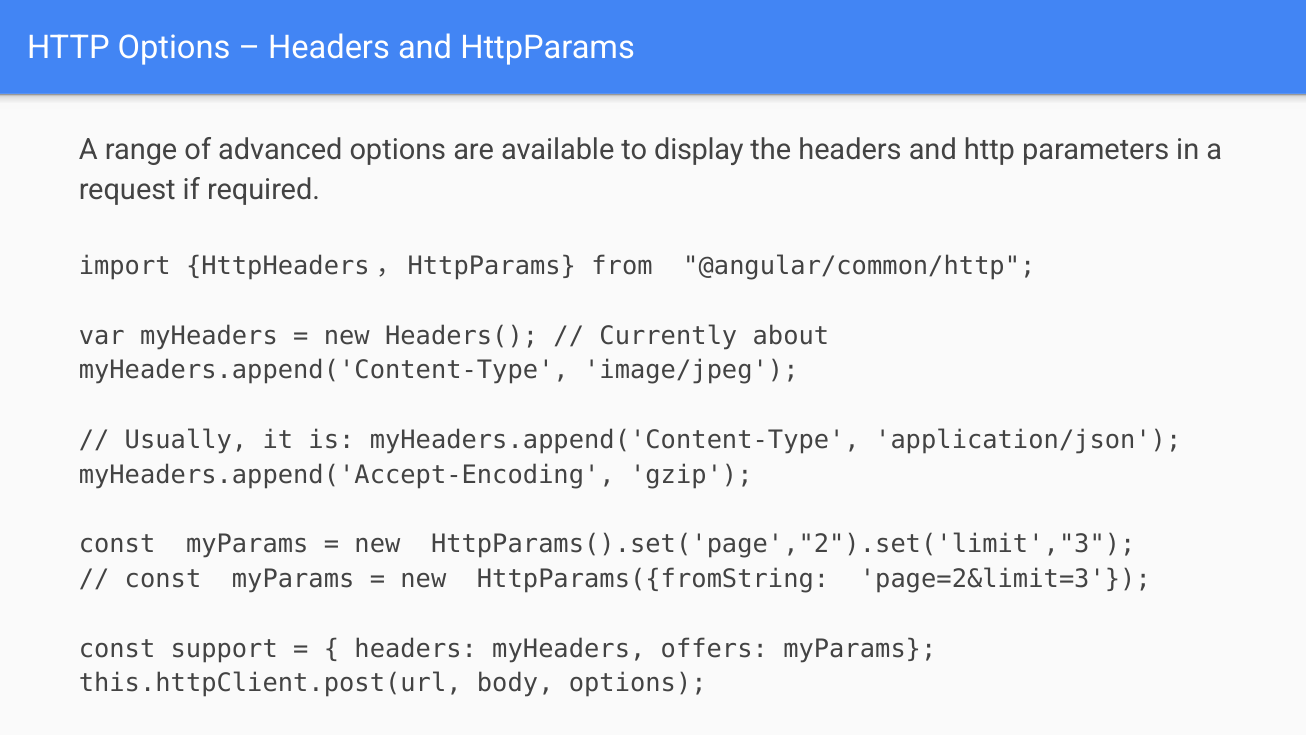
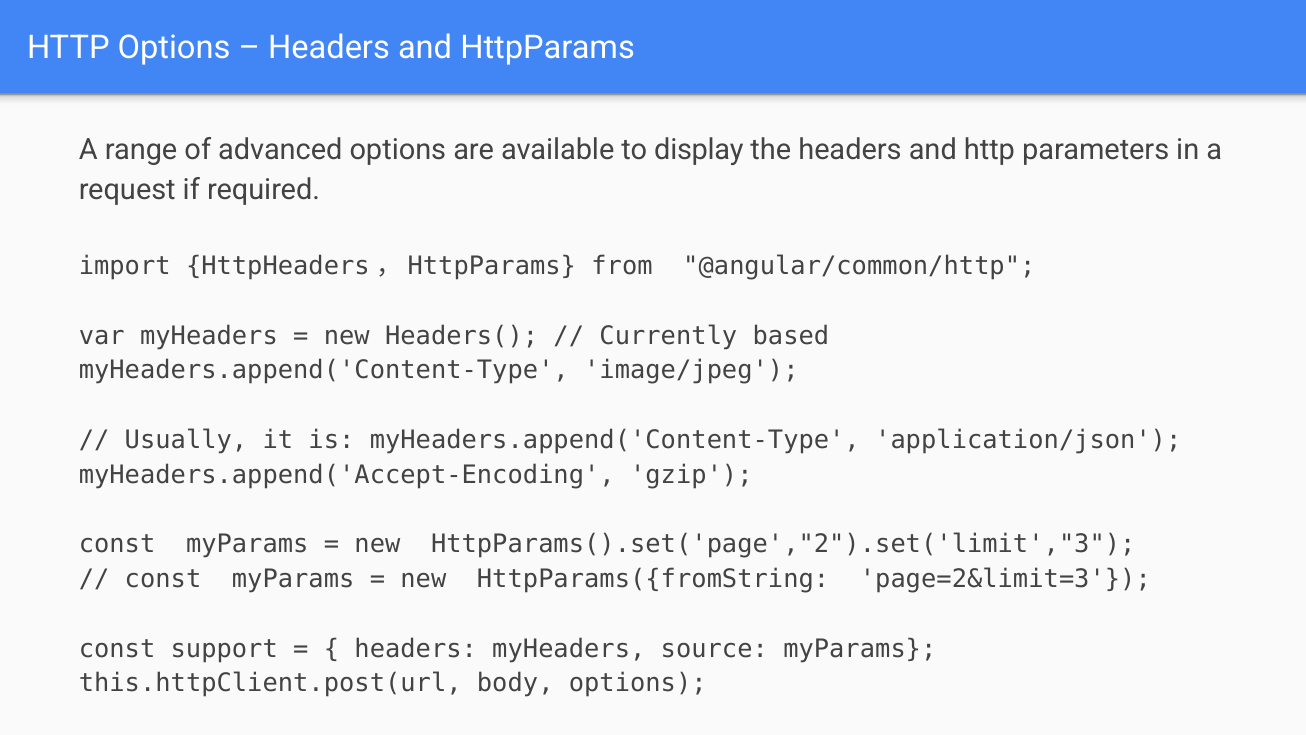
about: about -> based (791, 336)
offers: offers -> source (714, 648)
